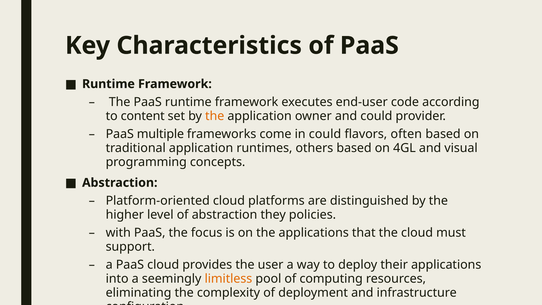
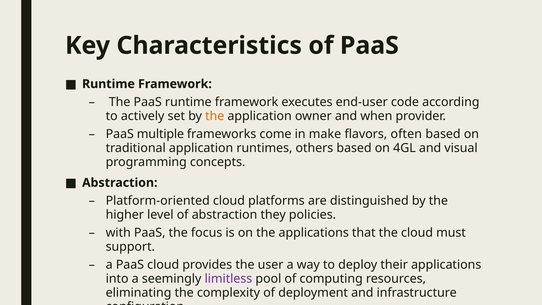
content: content -> actively (143, 116)
and could: could -> when (376, 116)
in could: could -> make (325, 134)
limitless colour: orange -> purple (228, 279)
